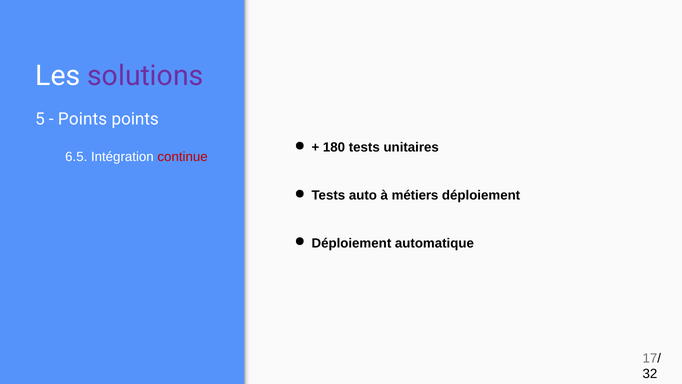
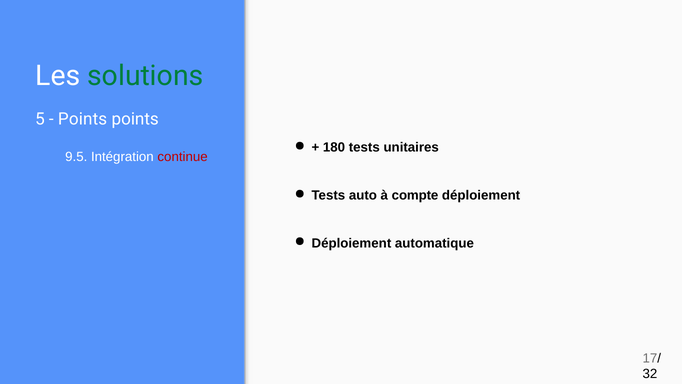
solutions colour: purple -> green (145, 76)
6.5: 6.5 -> 9.5 (76, 157)
métiers: métiers -> compte (415, 195)
